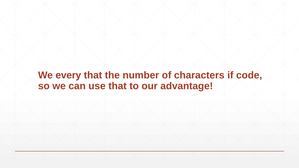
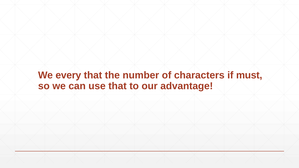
code: code -> must (249, 75)
